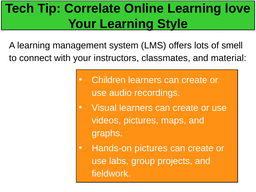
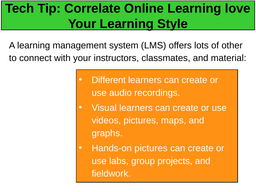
smell: smell -> other (232, 45)
Children: Children -> Different (109, 80)
